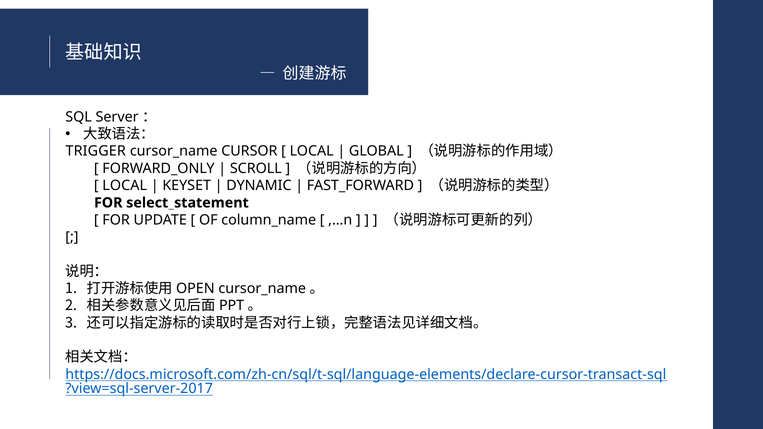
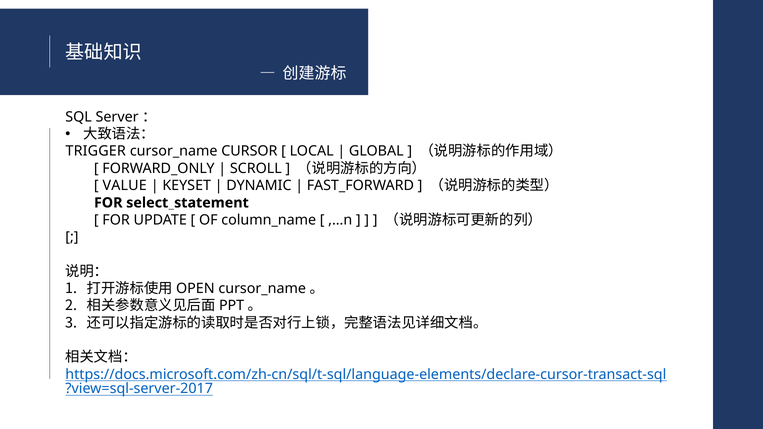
LOCAL: LOCAL -> VALUE (125, 186)
